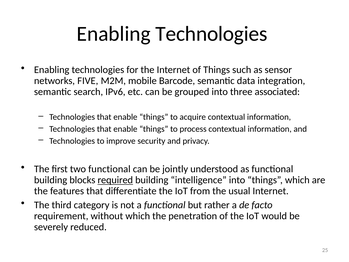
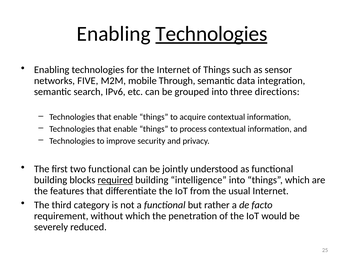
Technologies underline: none -> present (211, 34)
Barcode: Barcode -> Through (177, 81)
associated: associated -> directions (277, 92)
